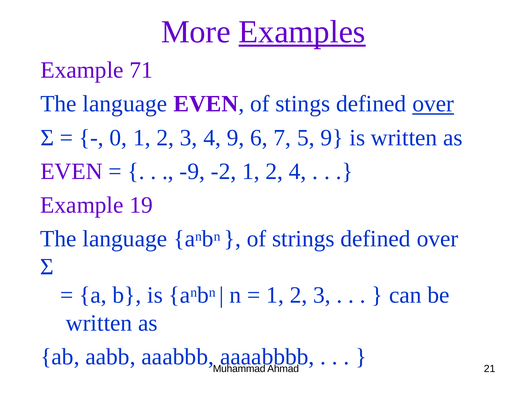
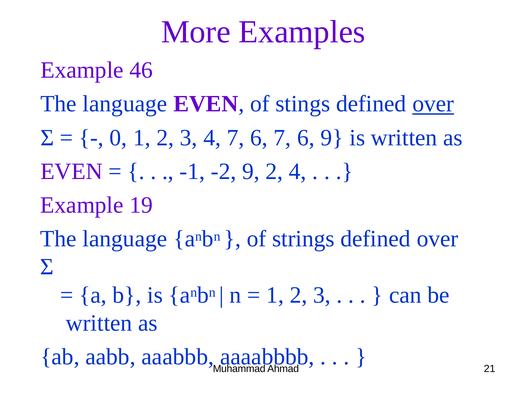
Examples underline: present -> none (302, 32)
71: 71 -> 46 (141, 70)
4 9: 9 -> 7 (236, 138)
6 7 5: 5 -> 6 (306, 138)
-9: -9 -> -1 (192, 171)
-2 1: 1 -> 9 (251, 171)
